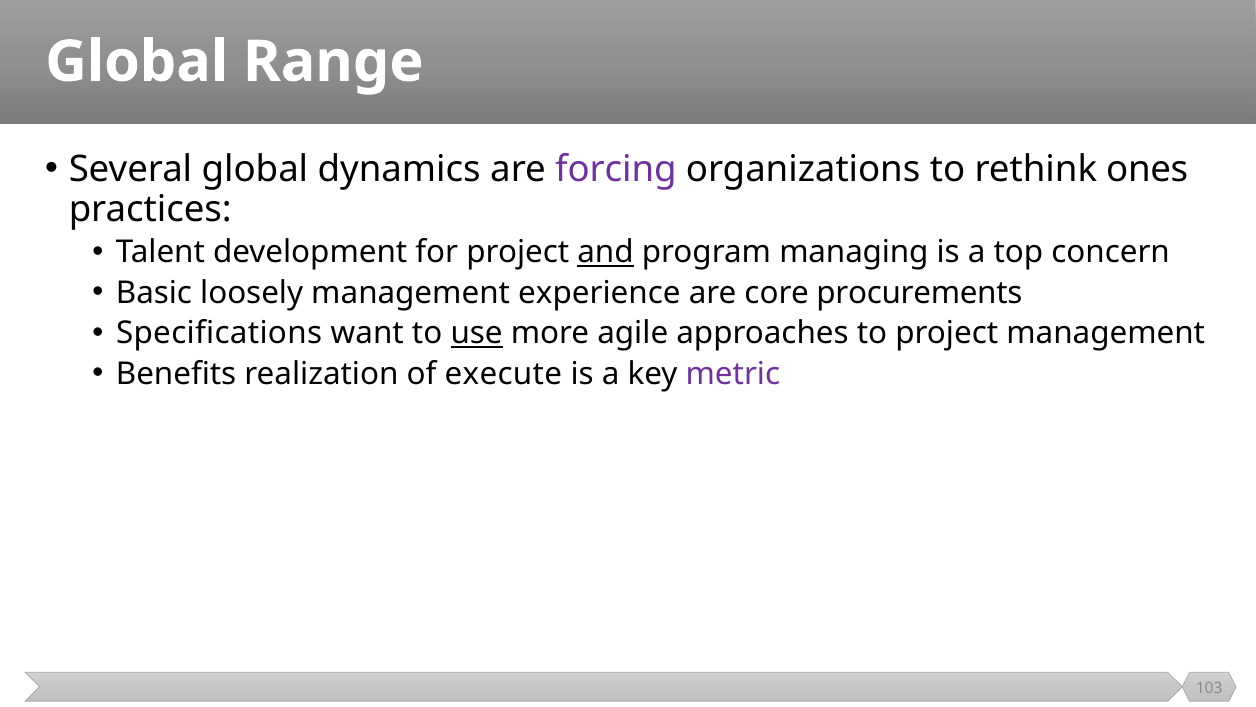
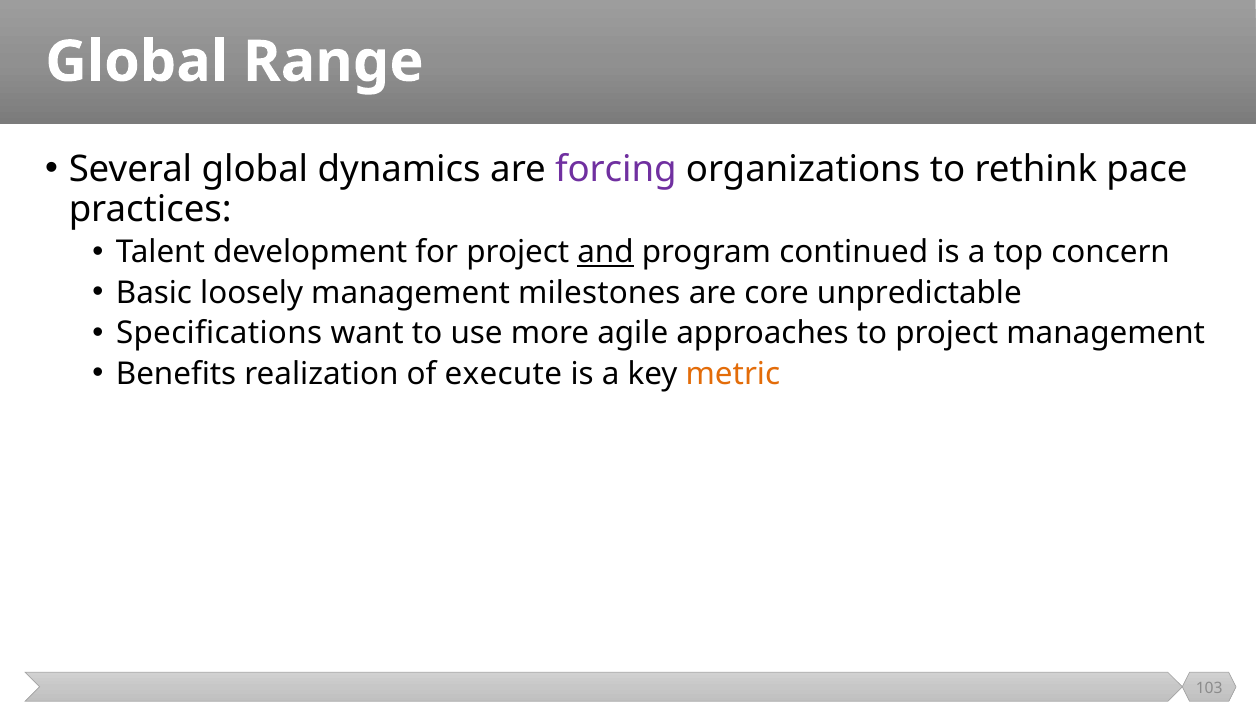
ones: ones -> pace (1147, 169)
managing: managing -> continued (854, 252)
experience: experience -> milestones (599, 293)
procurements: procurements -> unpredictable (919, 293)
use underline: present -> none (477, 333)
metric colour: purple -> orange (733, 373)
